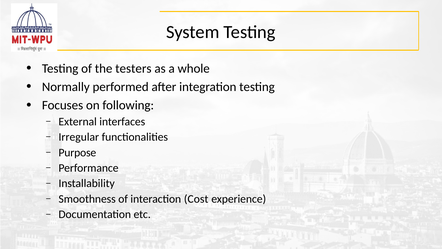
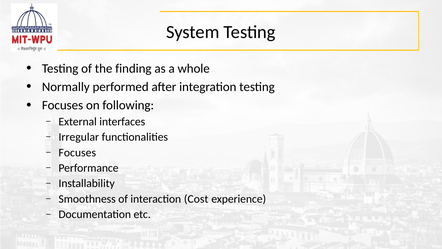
testers: testers -> finding (133, 68)
Purpose: Purpose -> Focuses (77, 152)
